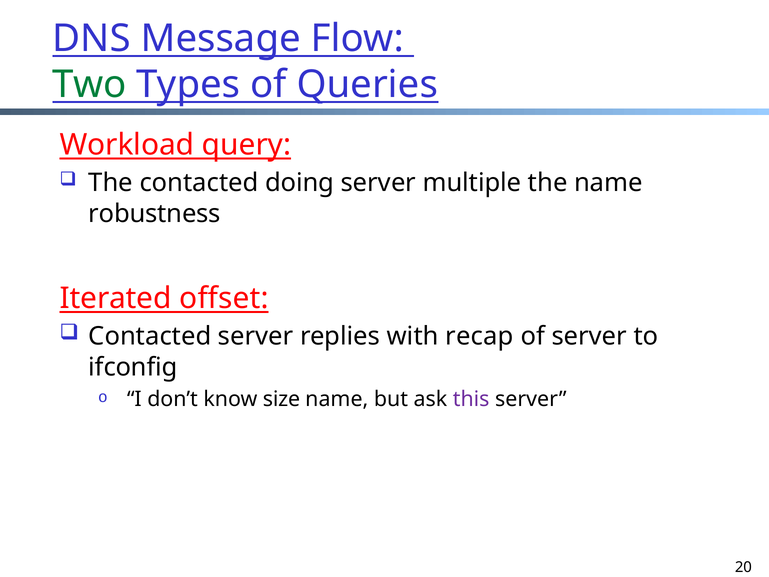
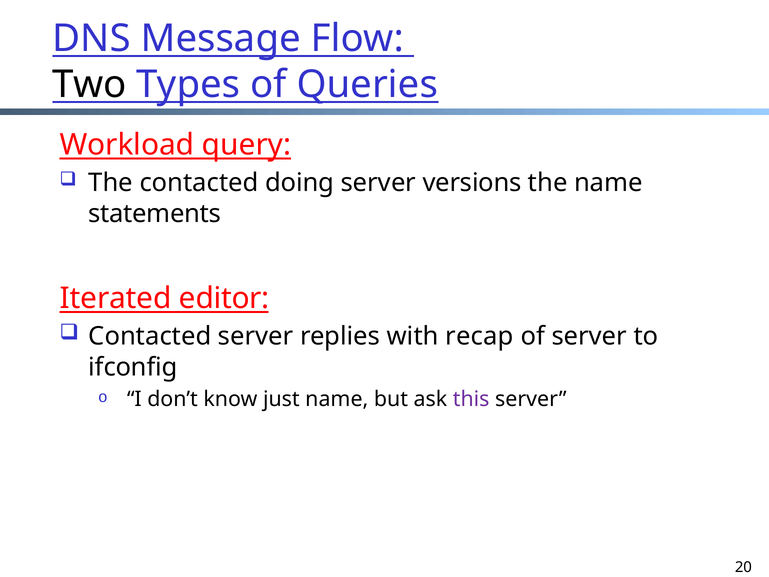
Two colour: green -> black (90, 85)
multiple: multiple -> versions (472, 183)
robustness: robustness -> statements (155, 214)
offset: offset -> editor (224, 298)
size: size -> just (281, 399)
